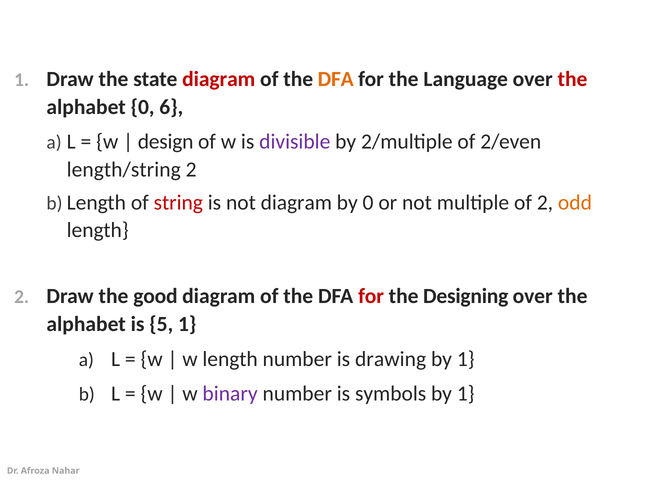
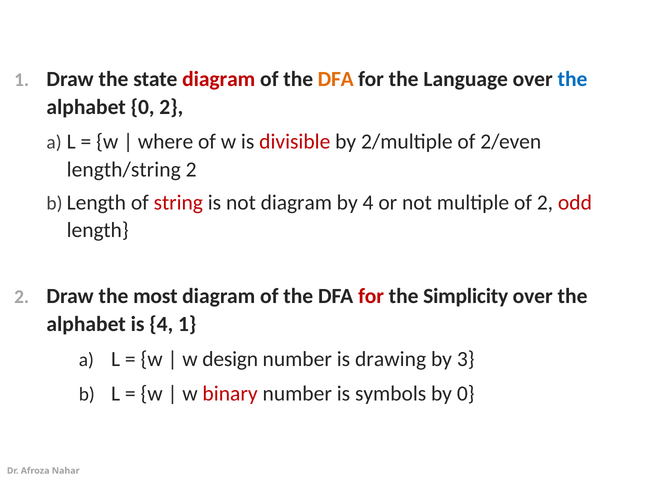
the colour: red -> blue (573, 79)
0 6: 6 -> 2 (171, 107)
design: design -> where (166, 142)
divisible colour: purple -> red (295, 142)
by 0: 0 -> 4 (368, 202)
odd colour: orange -> red (575, 202)
good: good -> most (155, 296)
Designing: Designing -> Simplicity (466, 296)
is 5: 5 -> 4 (161, 324)
w length: length -> design (230, 359)
1: 1 -> 3 (466, 359)
binary colour: purple -> red (230, 393)
1: 1 -> 0 (466, 393)
